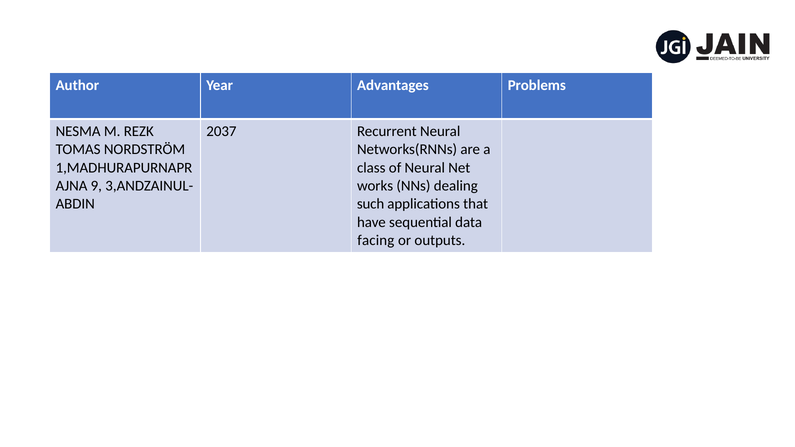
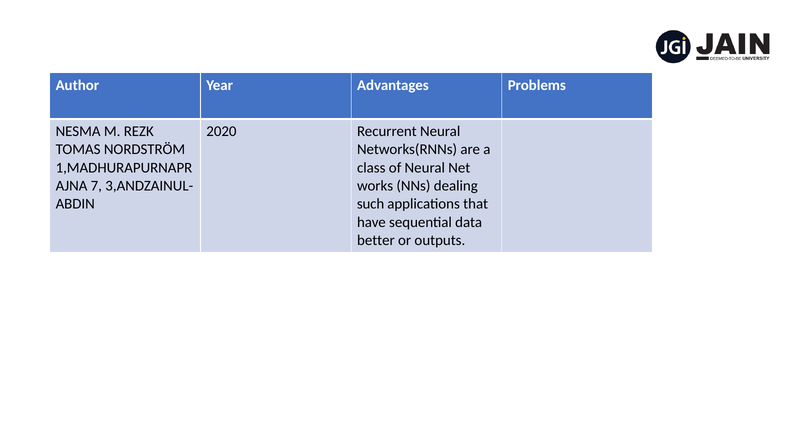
2037: 2037 -> 2020 (221, 131)
9: 9 -> 7 (96, 186)
facing: facing -> better (376, 240)
